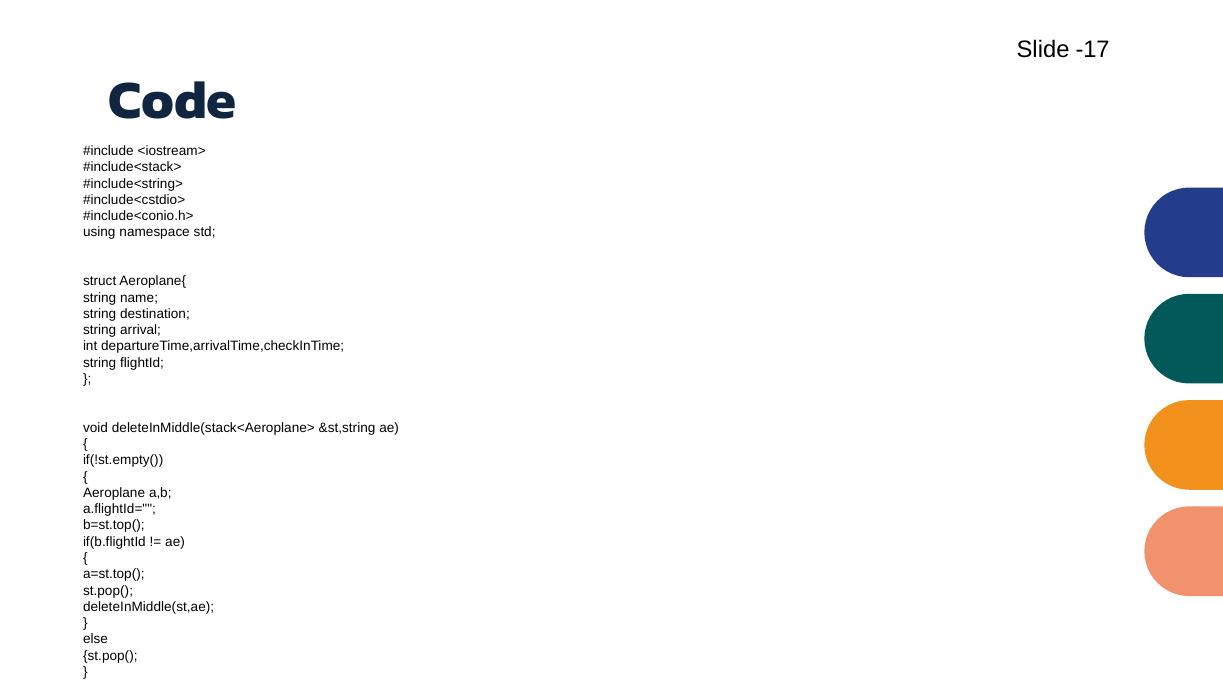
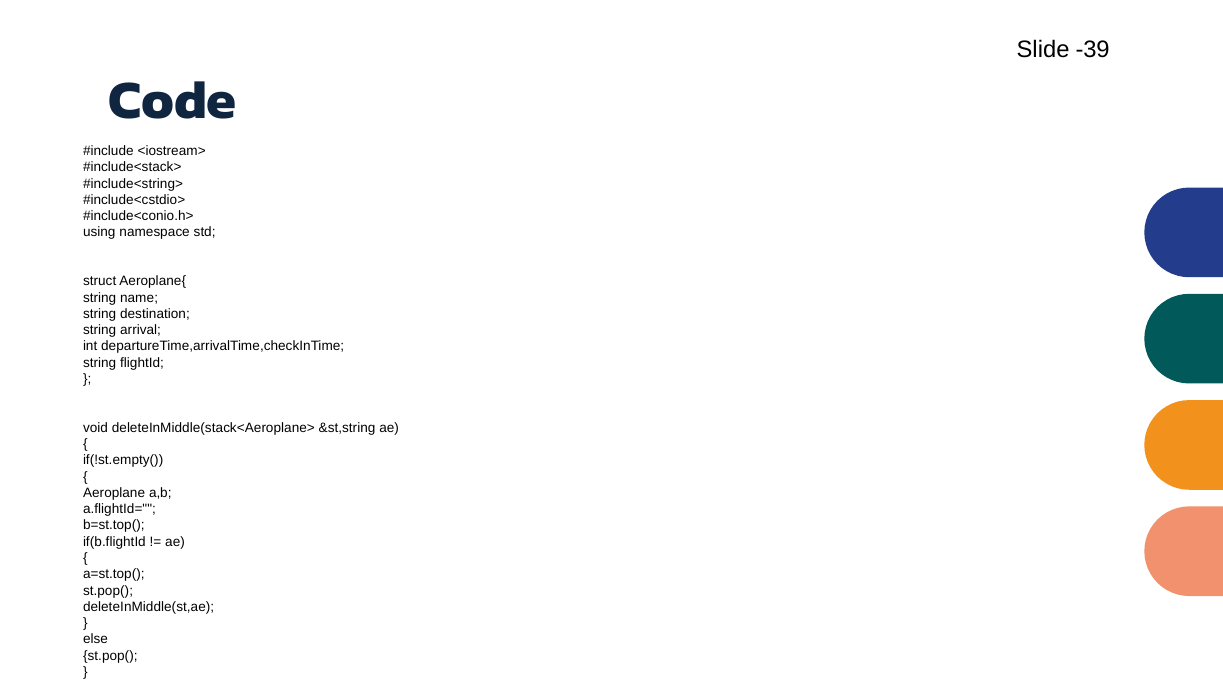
-17: -17 -> -39 (1093, 49)
